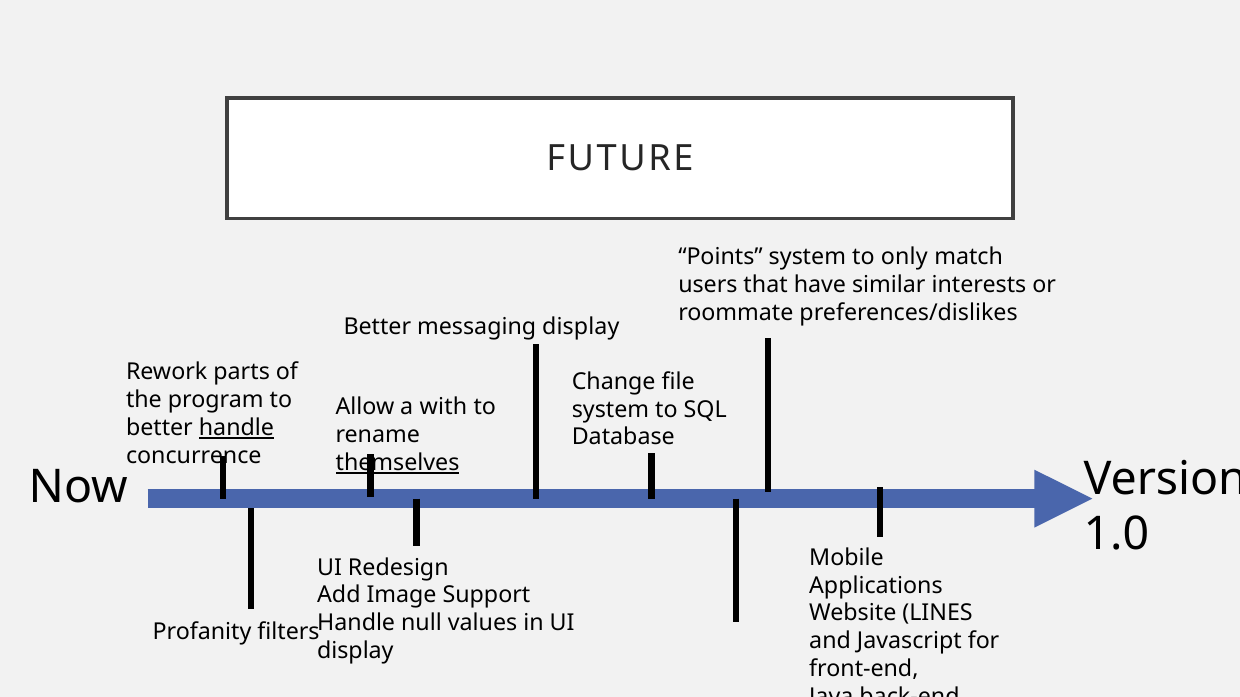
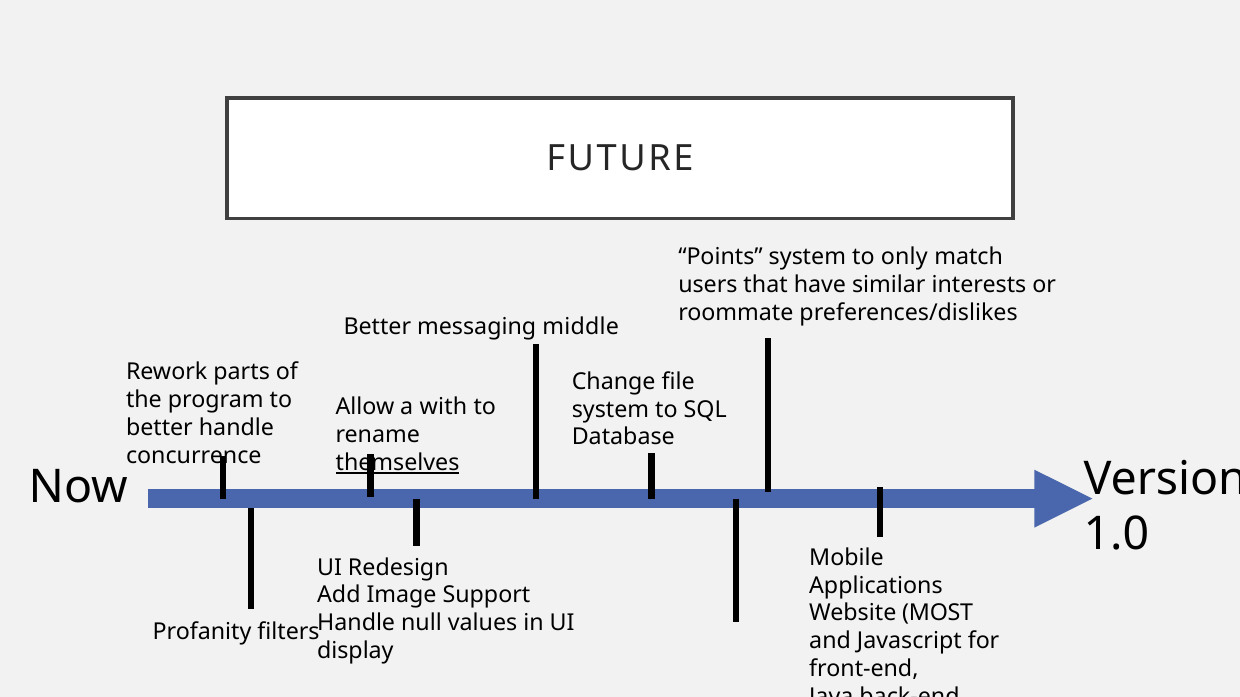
messaging display: display -> middle (581, 327)
handle underline: present -> none (236, 428)
LINES: LINES -> MOST (938, 614)
